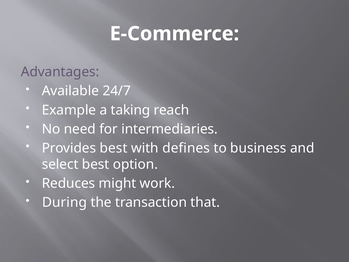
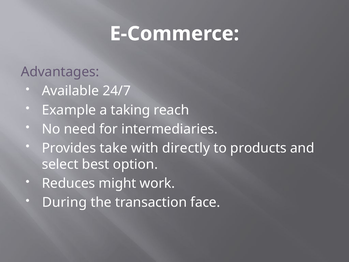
Provides best: best -> take (114, 148)
defines: defines -> directly (186, 148)
business: business -> products (258, 148)
that: that -> face (205, 202)
